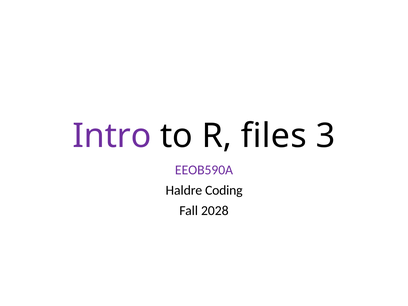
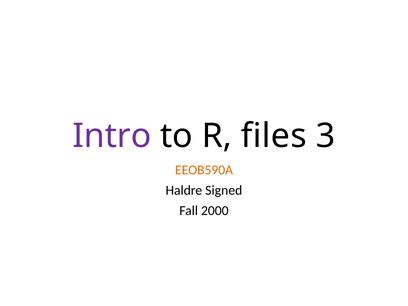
EEOB590A colour: purple -> orange (204, 170)
Coding: Coding -> Signed (224, 190)
2028: 2028 -> 2000 (215, 211)
